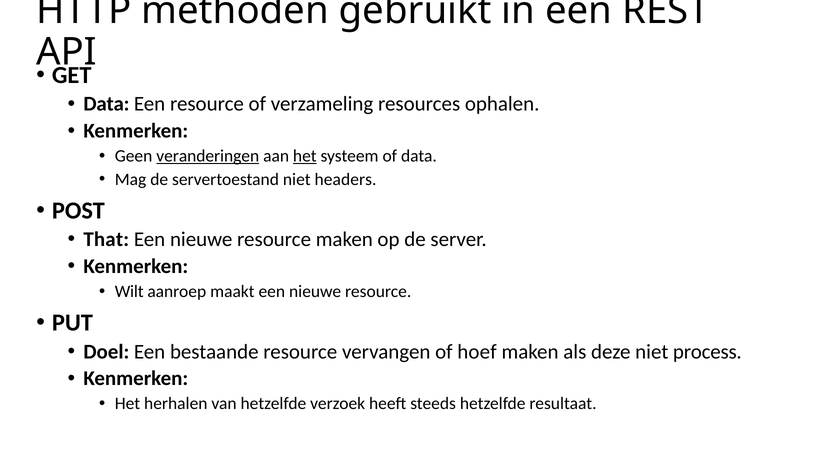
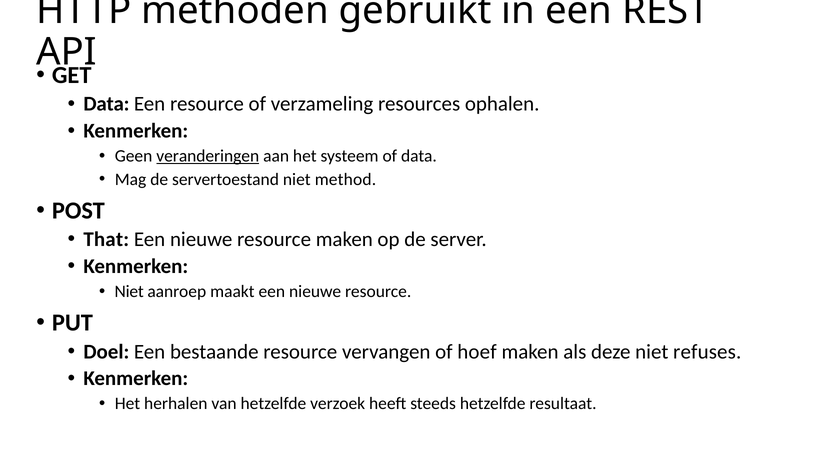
het underline: present -> none (305, 156)
headers: headers -> method (345, 179)
Wilt: Wilt -> Niet (129, 292)
process: process -> refuses (707, 352)
